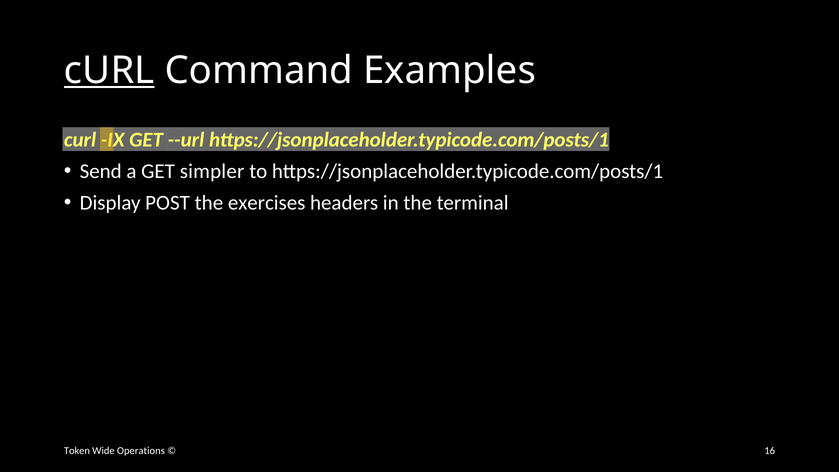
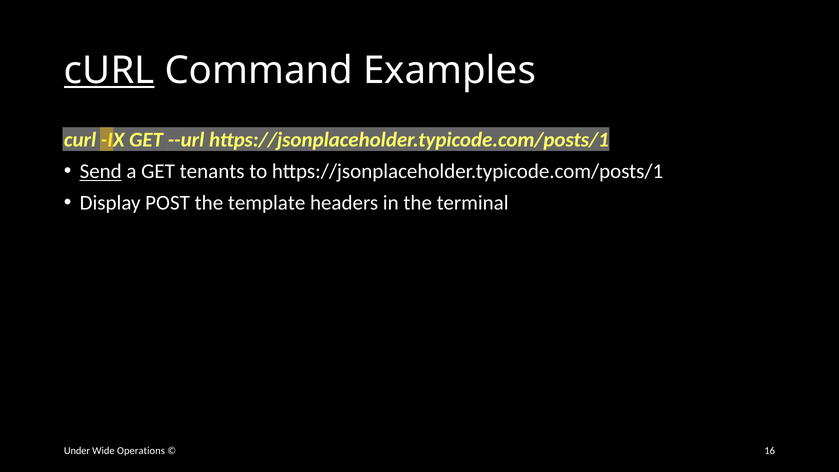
Send underline: none -> present (101, 171)
simpler: simpler -> tenants (212, 171)
exercises: exercises -> template (267, 203)
Token: Token -> Under (77, 451)
